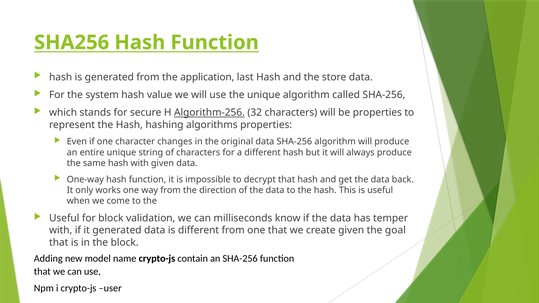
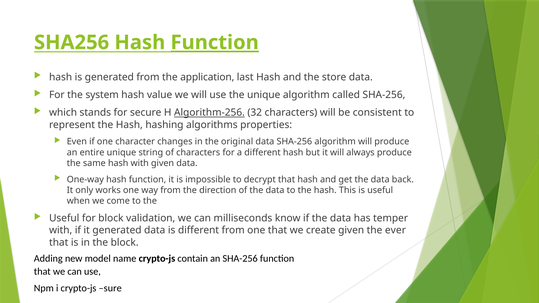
Function underline: none -> present (215, 43)
be properties: properties -> consistent (377, 113)
goal: goal -> ever (395, 230)
user: user -> sure (110, 288)
